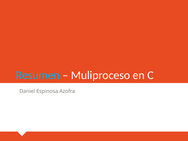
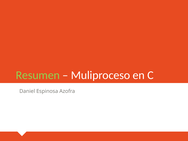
Resumen colour: light blue -> light green (38, 75)
